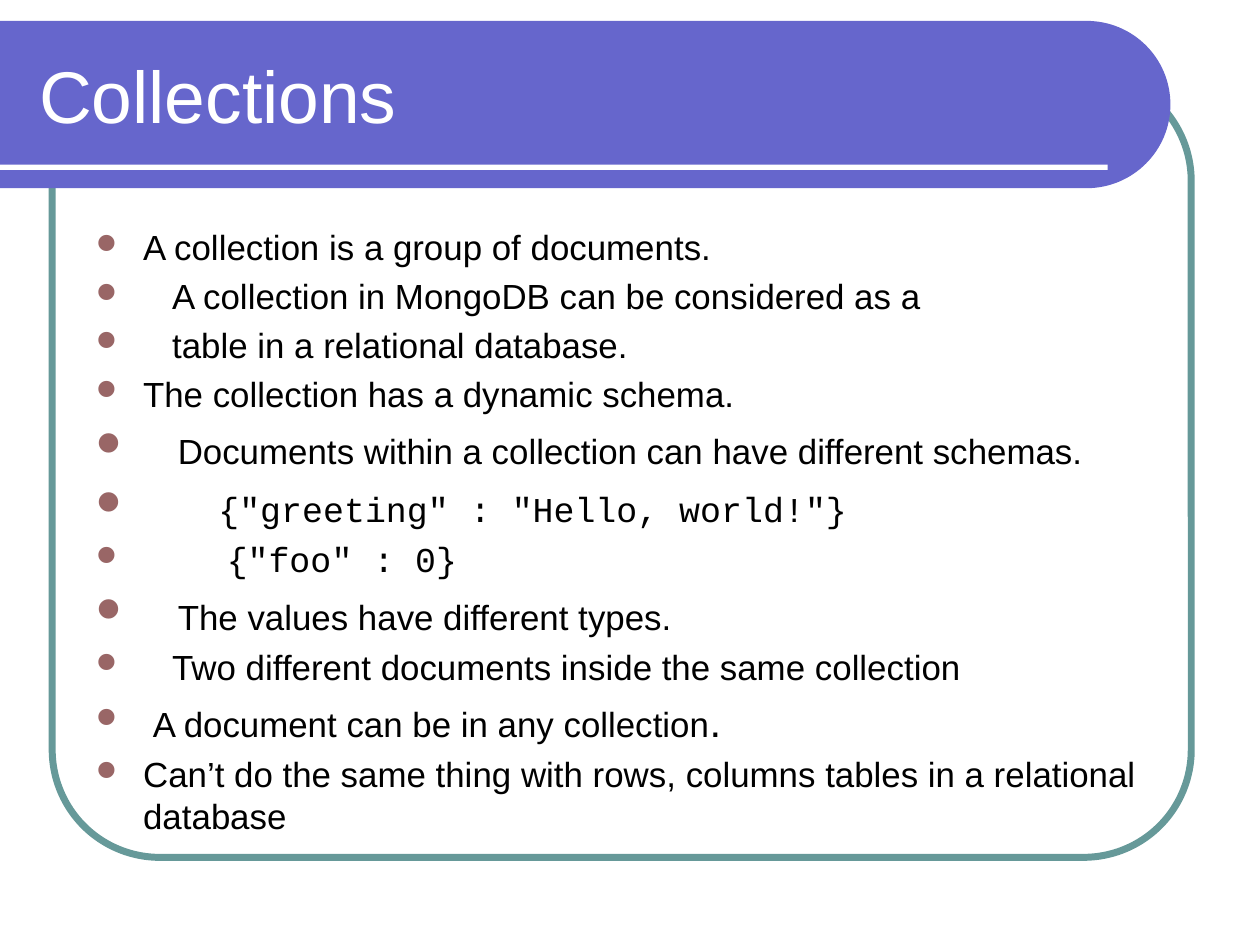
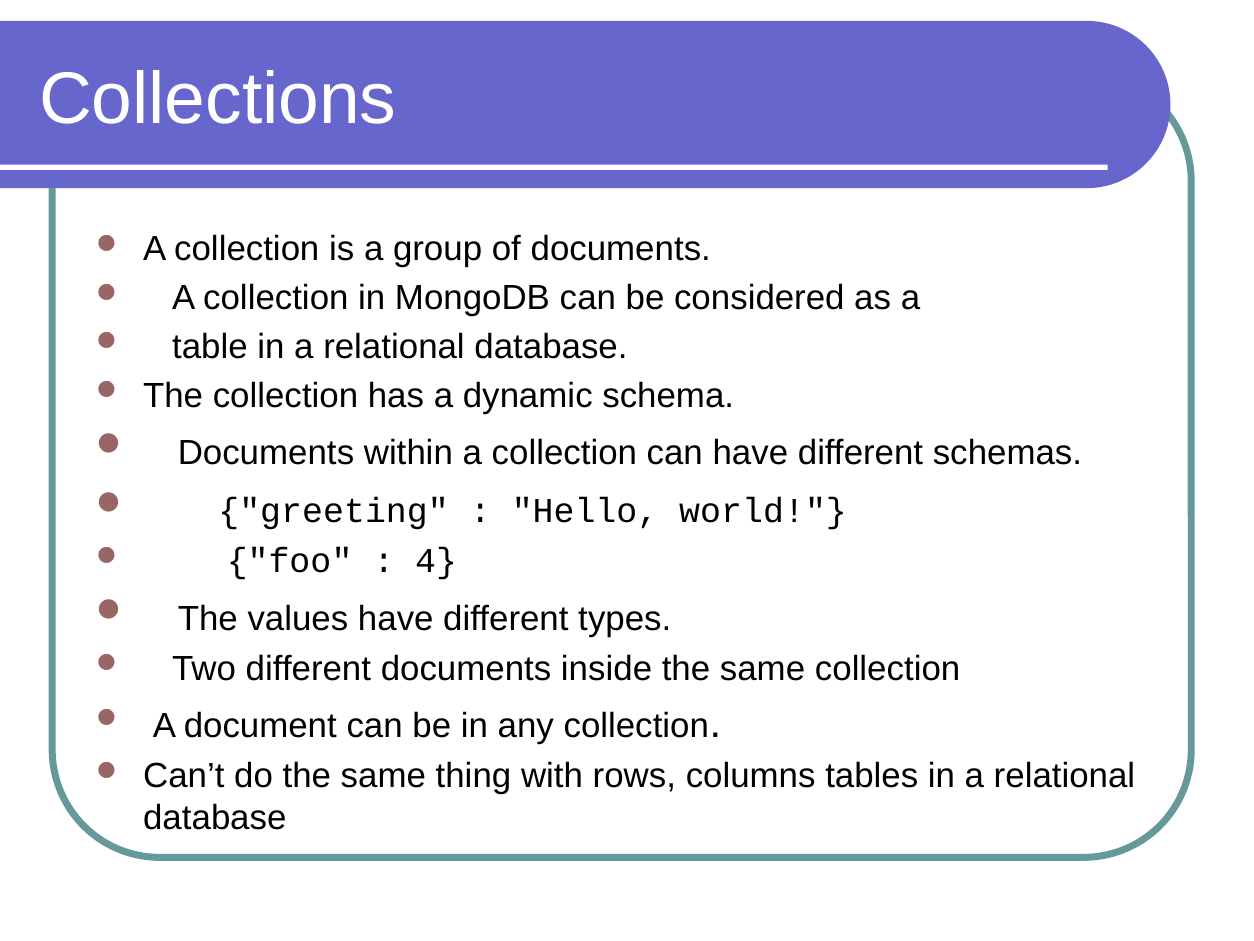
0: 0 -> 4 (436, 561)
